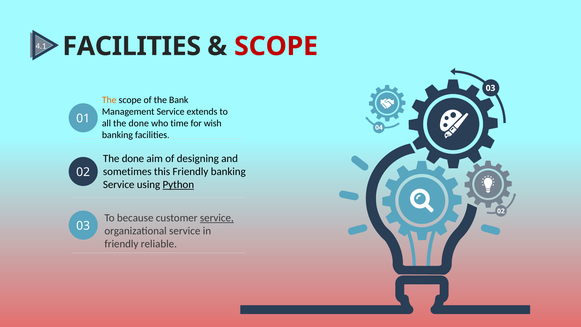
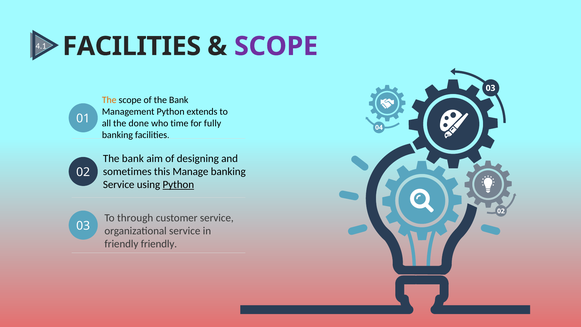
SCOPE colour: red -> purple (276, 46)
Management Service: Service -> Python (171, 112)
wish: wish -> fully (213, 123)
done: done -> bank (133, 158)
this Friendly: Friendly -> Manage (190, 171)
because: because -> through (135, 218)
service underline: present -> none (217, 218)
friendly reliable: reliable -> friendly (159, 244)
